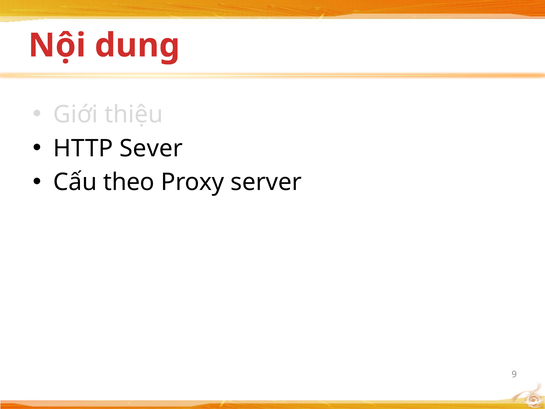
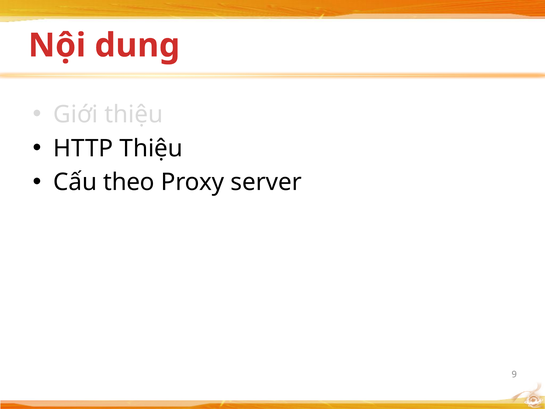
HTTP Sever: Sever -> Thiệu (151, 148)
